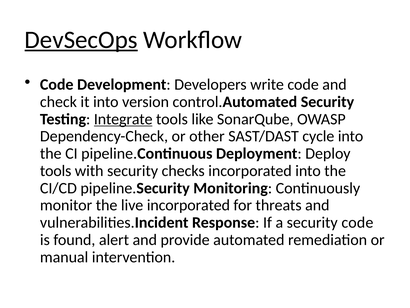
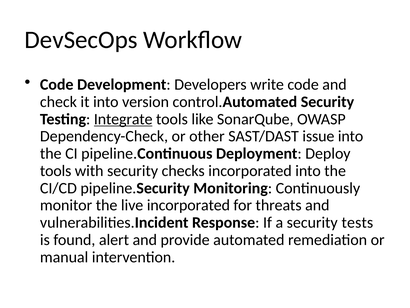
DevSecOps underline: present -> none (81, 40)
cycle: cycle -> issue (318, 136)
security code: code -> tests (357, 222)
